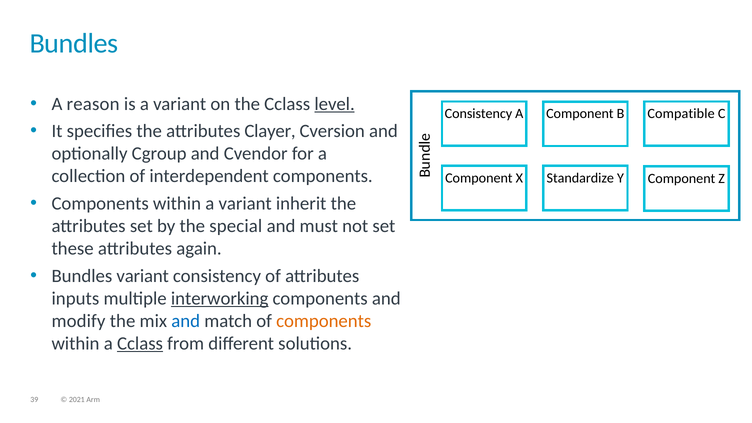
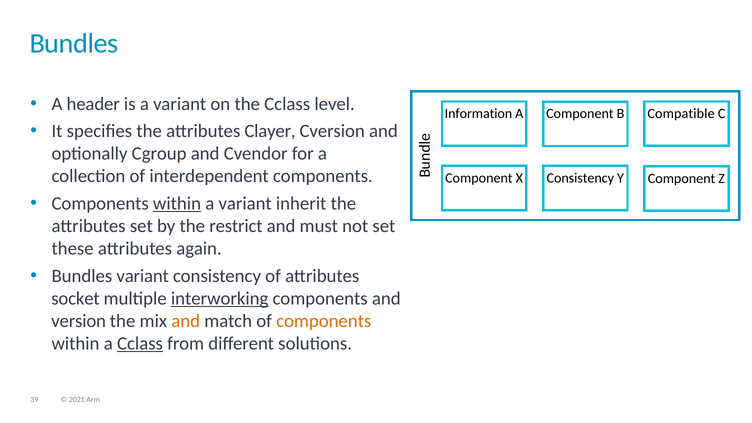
reason: reason -> header (93, 104)
level underline: present -> none (335, 104)
Consistency: Consistency -> Information (478, 114)
X Standardize: Standardize -> Consistency (580, 178)
within underline: none -> present (177, 204)
special: special -> restrict (236, 226)
inputs: inputs -> socket (75, 298)
modify: modify -> version (79, 321)
and colour: blue -> orange (186, 321)
